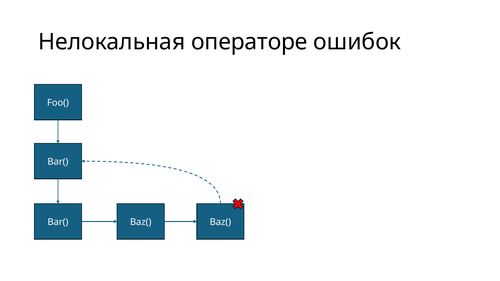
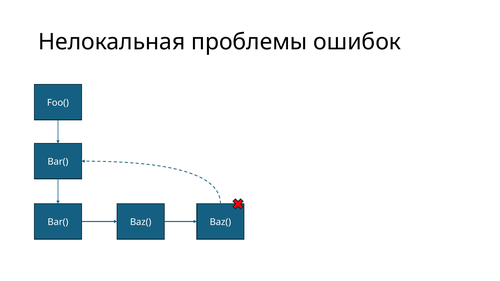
операторе: операторе -> проблемы (249, 42)
